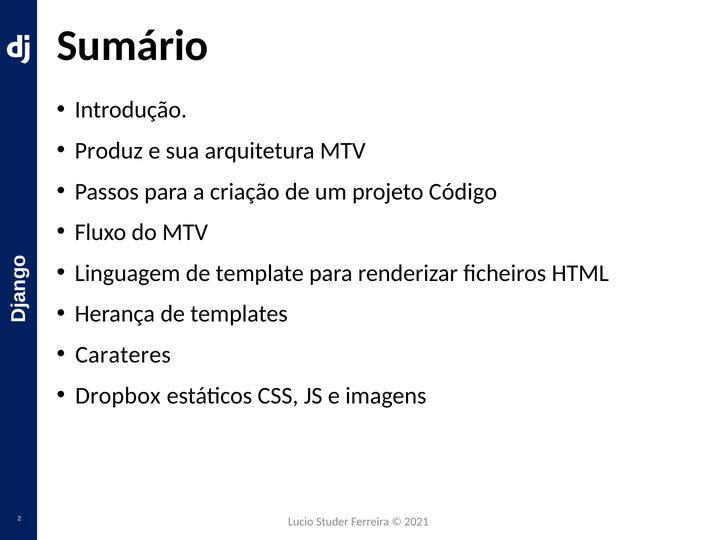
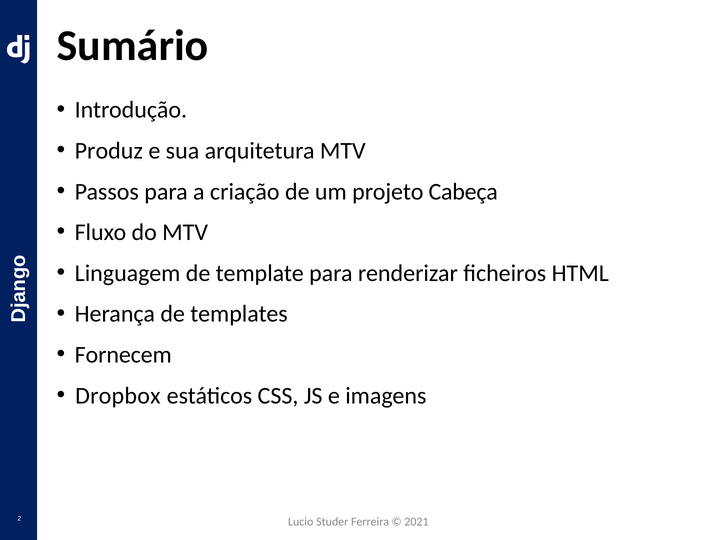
Código: Código -> Cabeça (463, 192)
Carateres: Carateres -> Fornecem (123, 355)
